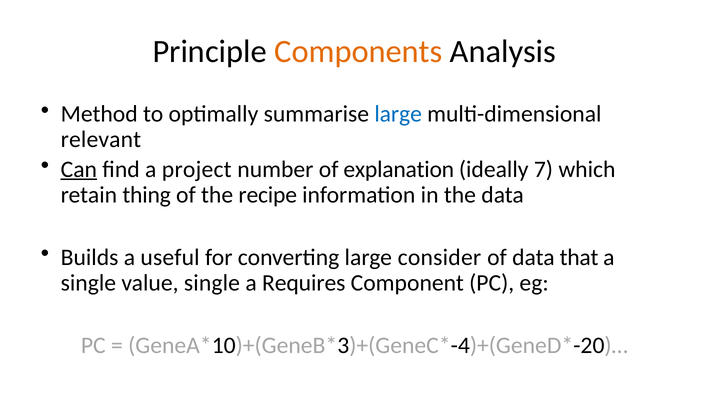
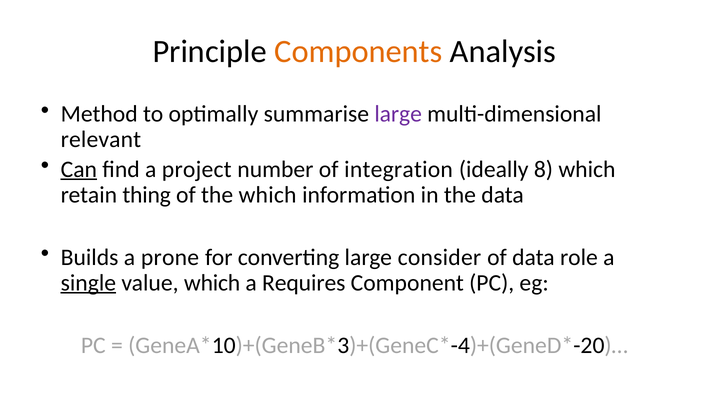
large colour: blue -> purple (398, 114)
explanation: explanation -> integration (399, 169)
7: 7 -> 8 (543, 169)
the recipe: recipe -> which (268, 195)
useful: useful -> prone (170, 257)
that: that -> role (579, 257)
single underline: none -> present (88, 283)
value single: single -> which (212, 283)
